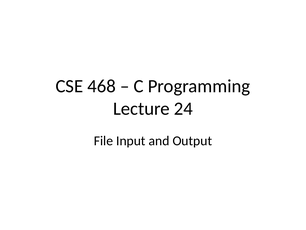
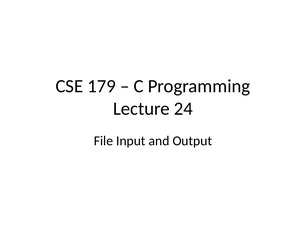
468: 468 -> 179 (102, 86)
